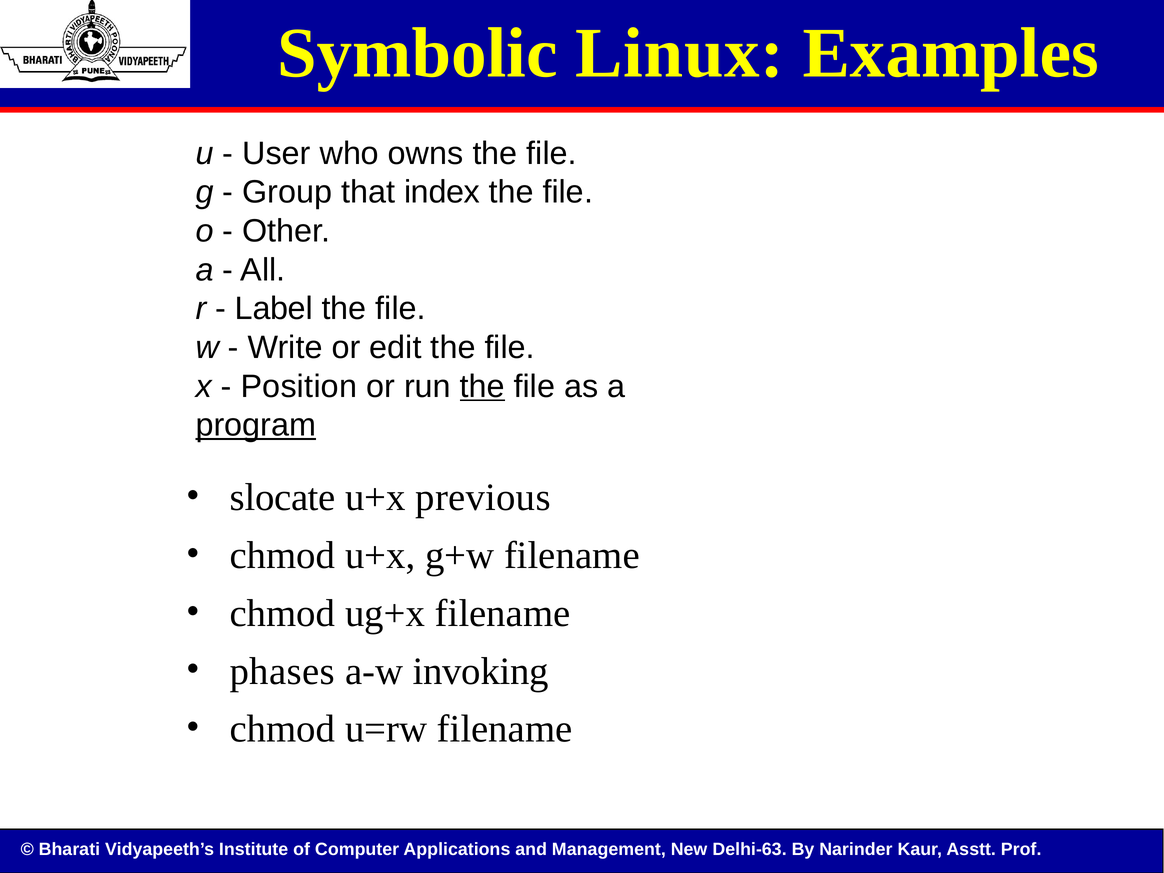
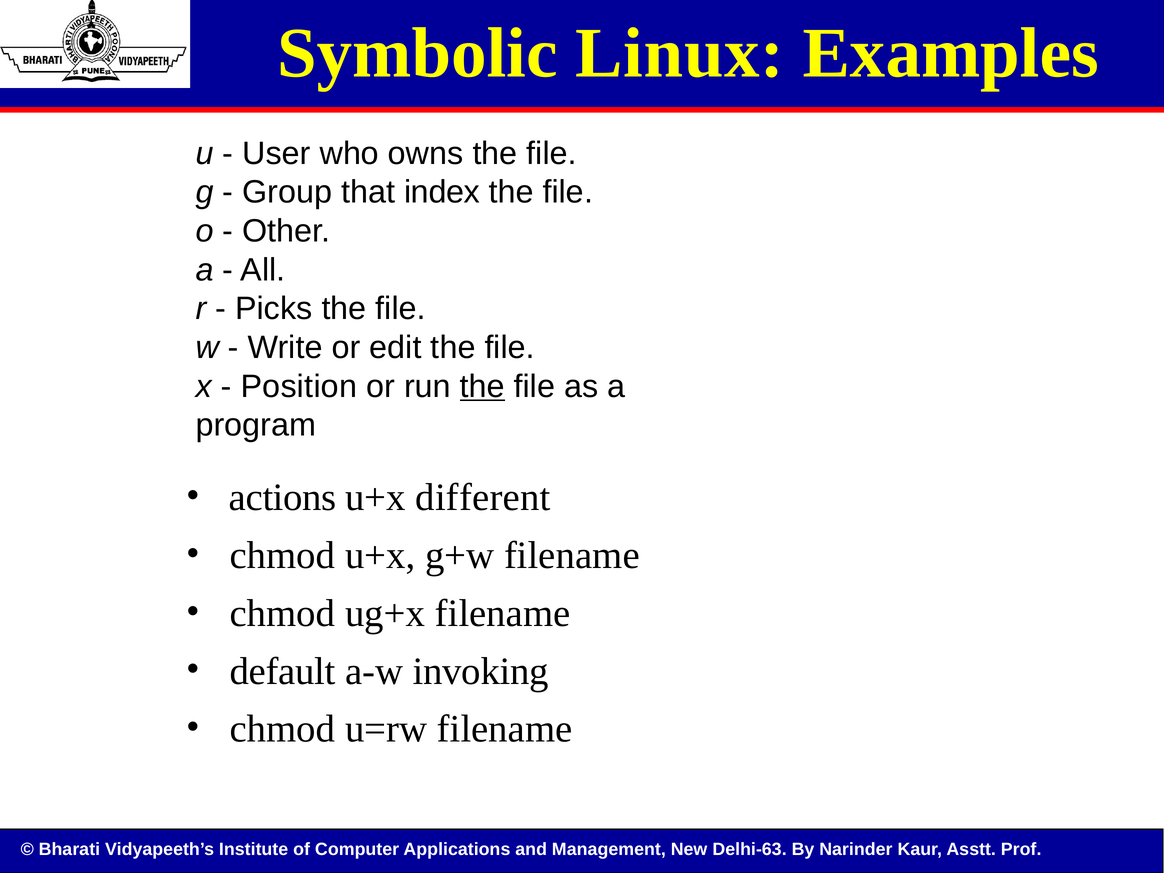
Label: Label -> Picks (274, 309)
program underline: present -> none (256, 425)
slocate: slocate -> actions (283, 498)
previous: previous -> different (483, 498)
phases: phases -> default (283, 671)
